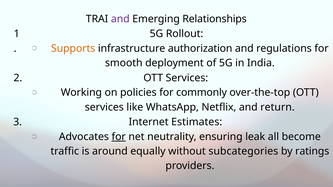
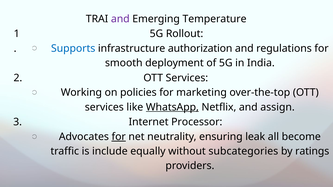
Relationships: Relationships -> Temperature (215, 19)
Supports colour: orange -> blue (73, 48)
commonly: commonly -> marketing (202, 93)
WhatsApp underline: none -> present (172, 107)
return: return -> assign (278, 107)
Estimates: Estimates -> Processor (197, 122)
around: around -> include (110, 152)
